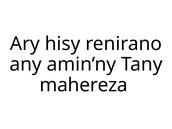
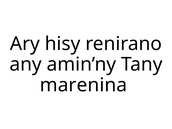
mahereza: mahereza -> marenina (83, 85)
